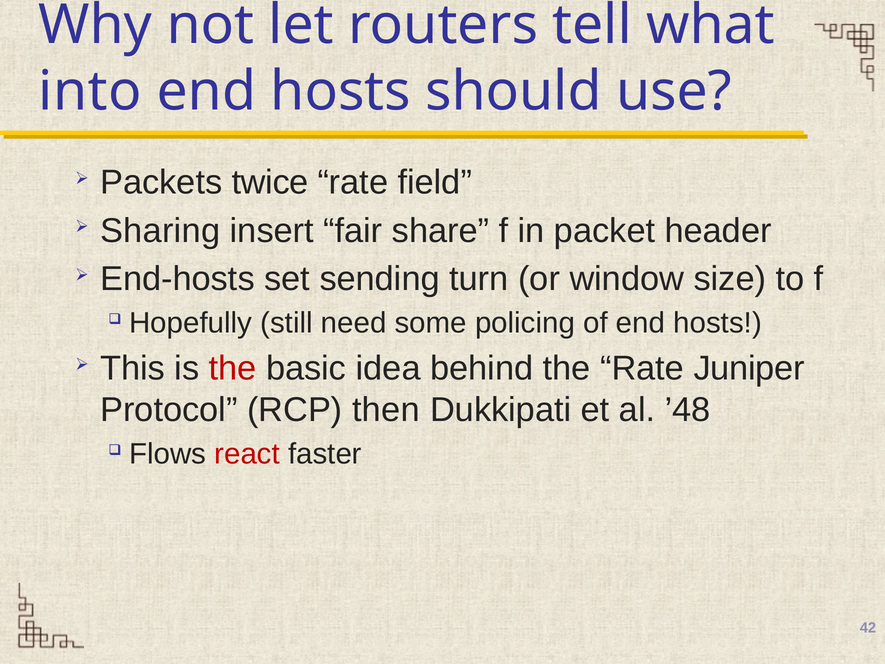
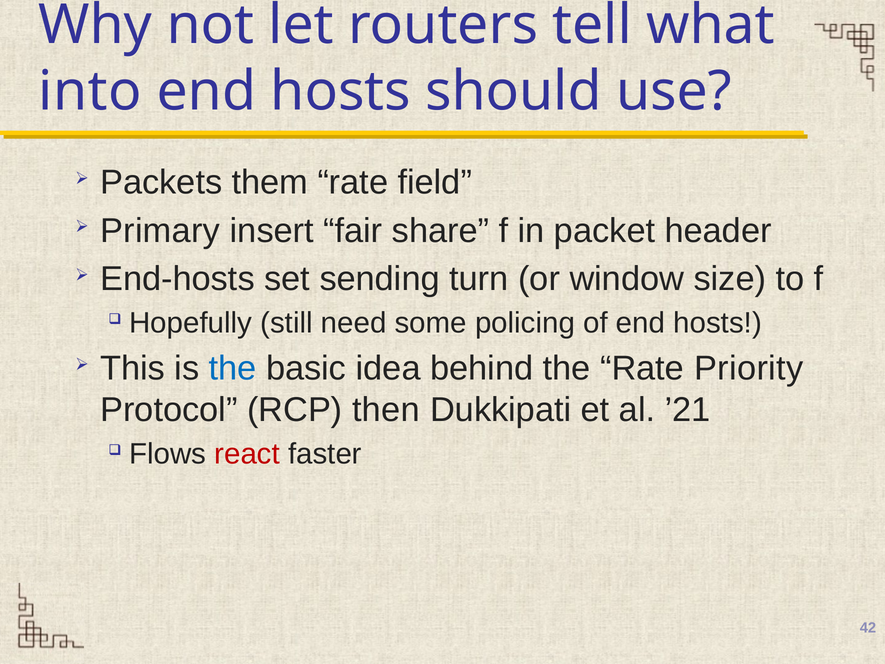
twice: twice -> them (270, 182)
Sharing: Sharing -> Primary (160, 231)
the colour: red -> blue (233, 368)
Juniper: Juniper -> Priority (749, 368)
’48: ’48 -> ’21 (688, 410)
